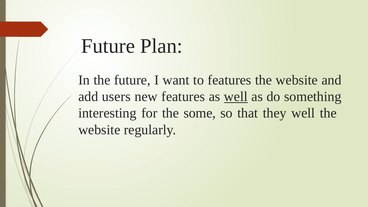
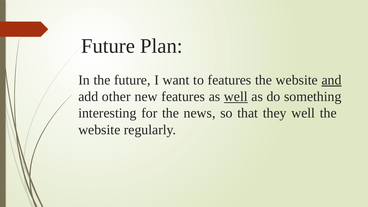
and underline: none -> present (332, 80)
users: users -> other (116, 97)
some: some -> news (200, 113)
